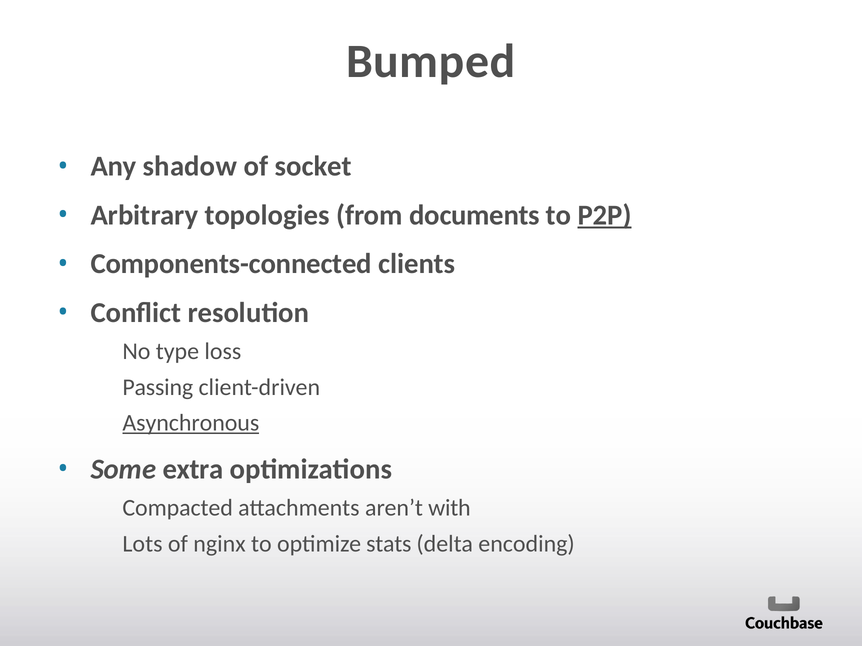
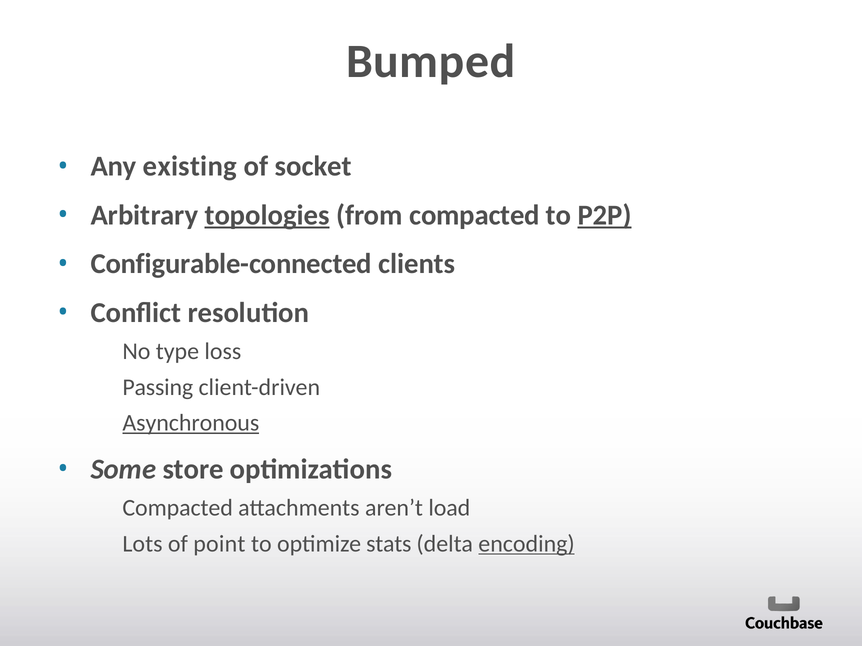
shadow: shadow -> existing (190, 167)
topologies underline: none -> present (267, 215)
from documents: documents -> compacted (475, 215)
Components-connected: Components-connected -> Configurable-connected (231, 264)
extra: extra -> store (193, 470)
with: with -> load (449, 508)
nginx: nginx -> point (219, 544)
encoding underline: none -> present (527, 544)
